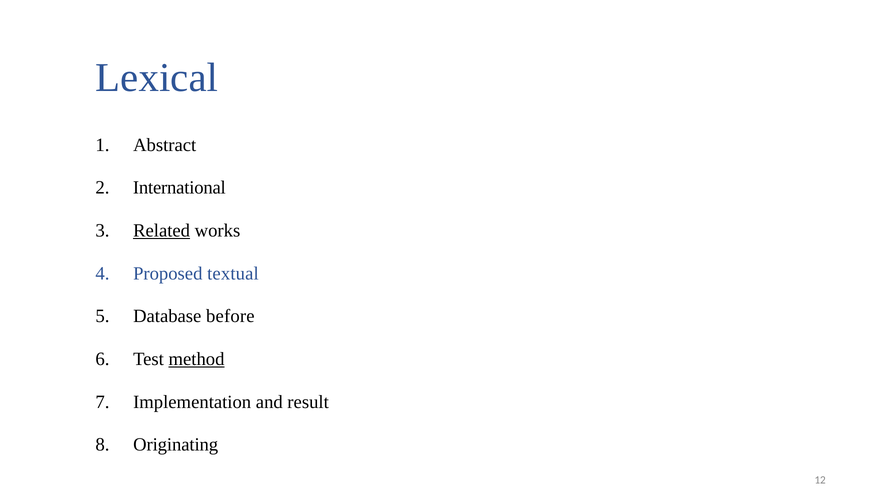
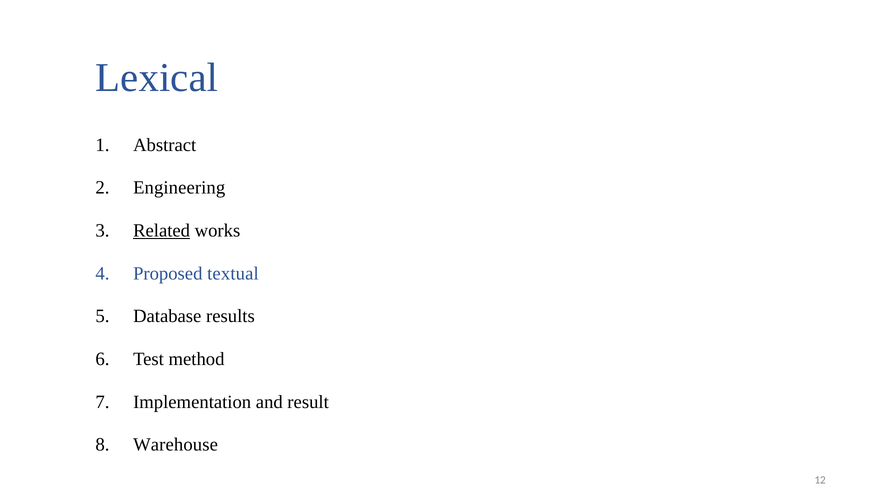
International: International -> Engineering (179, 188)
before: before -> results (230, 316)
method underline: present -> none (197, 359)
Originating: Originating -> Warehouse (176, 445)
